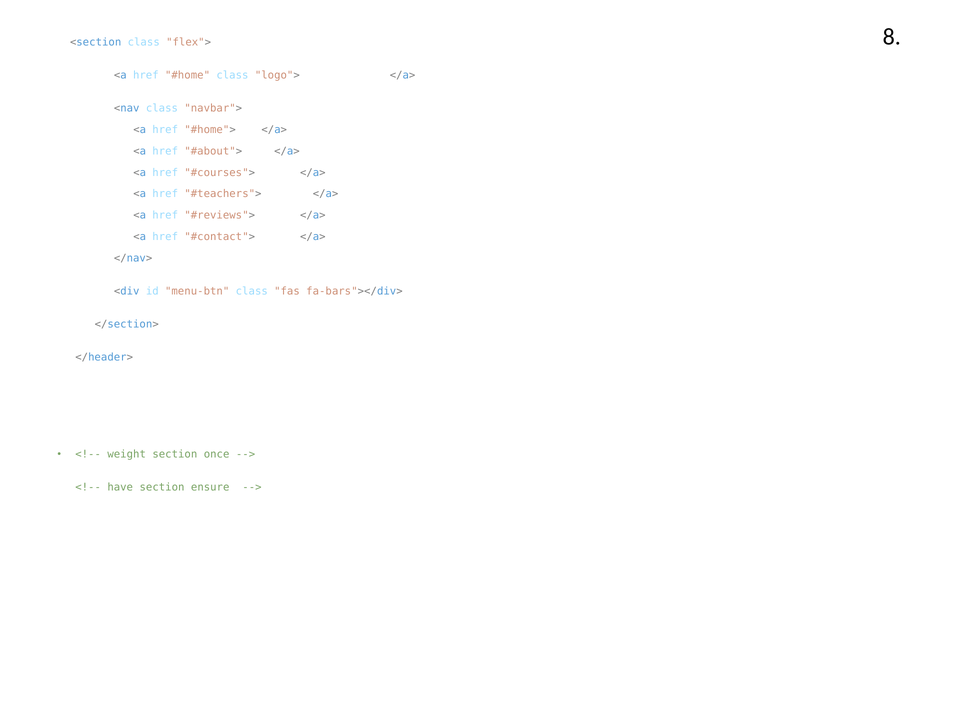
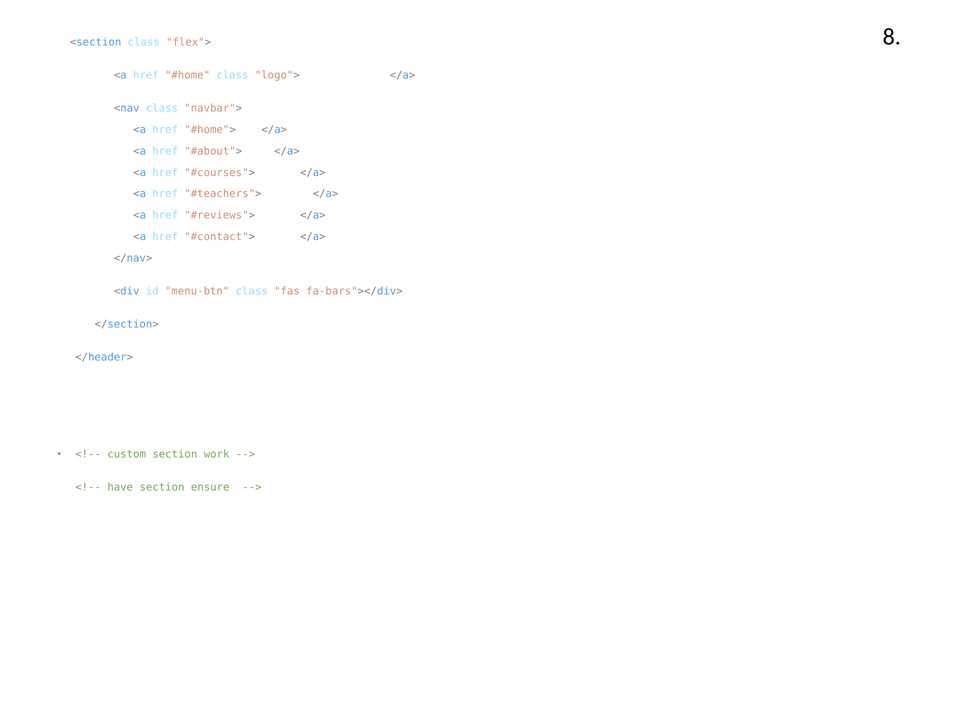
weight: weight -> custom (127, 454)
once: once -> work (217, 454)
